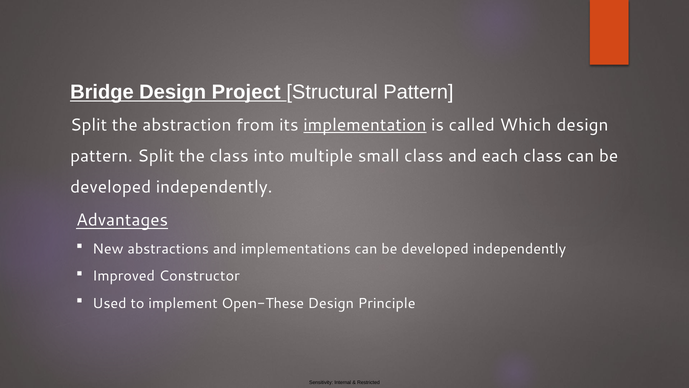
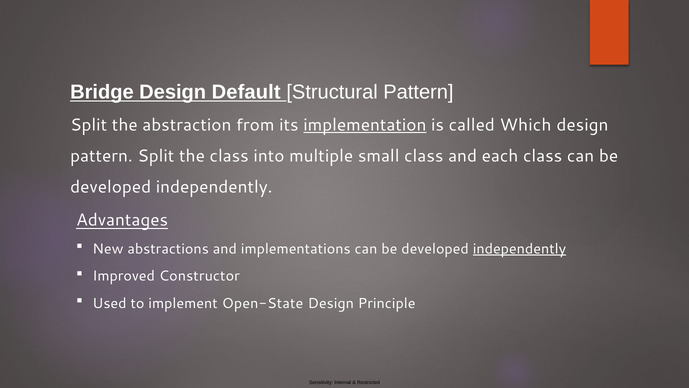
Project: Project -> Default (246, 92)
independently underline: none -> present (519, 249)
Open-These: Open-These -> Open-State (263, 303)
